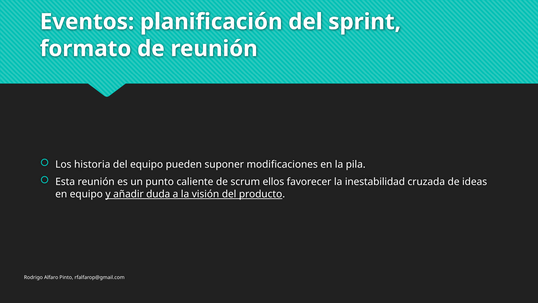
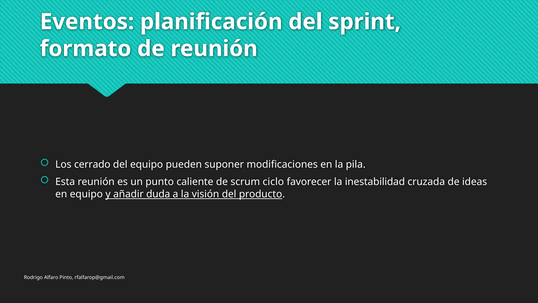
historia: historia -> cerrado (92, 164)
ellos: ellos -> ciclo (273, 182)
